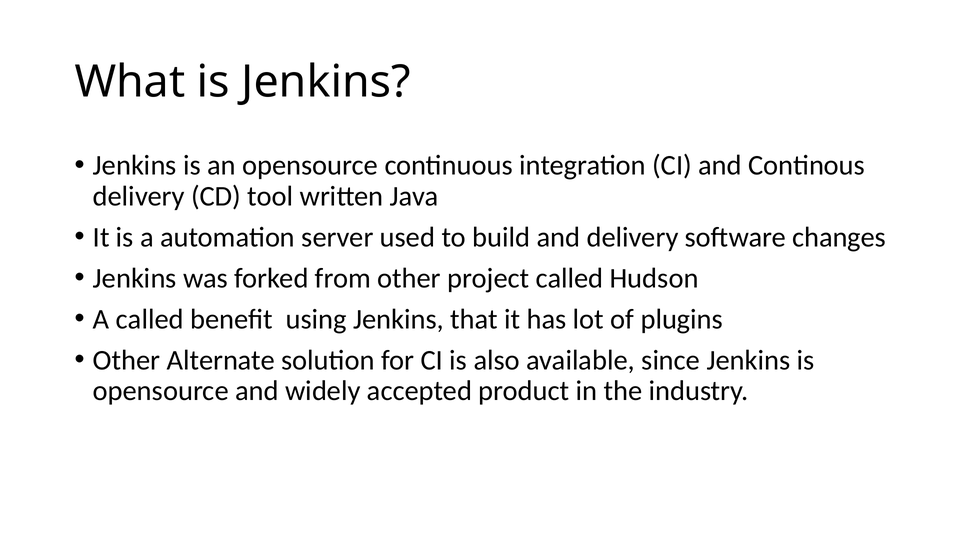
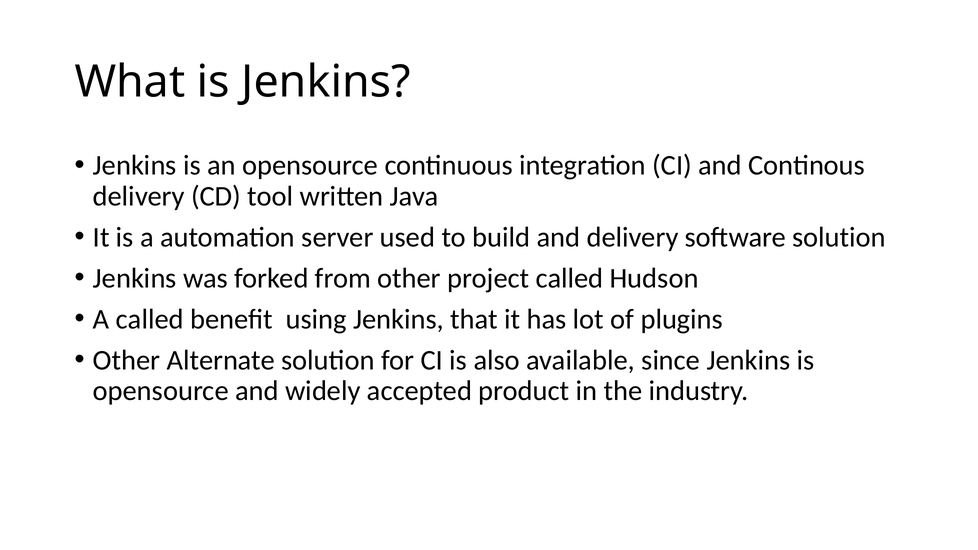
software changes: changes -> solution (839, 237)
